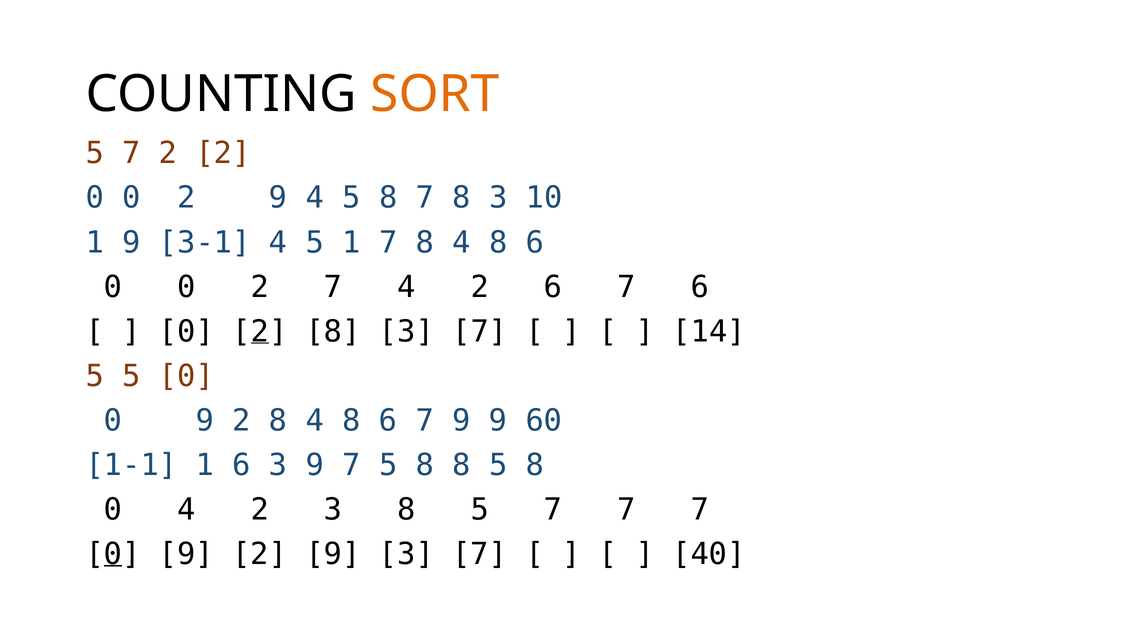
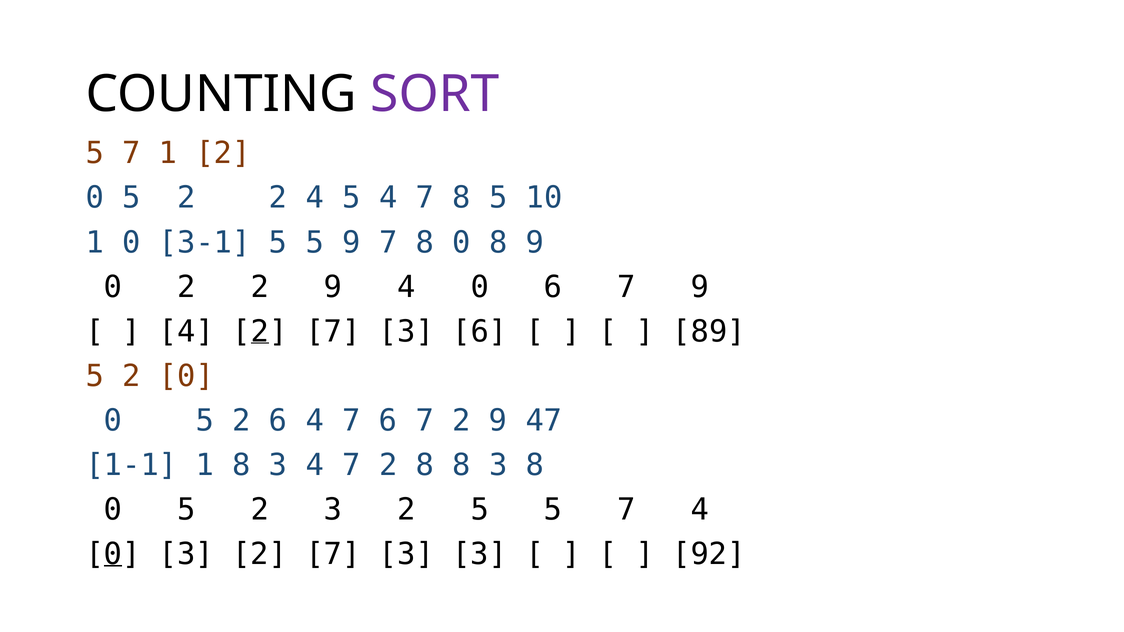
SORT colour: orange -> purple (435, 94)
7 2: 2 -> 1 (168, 153)
0: 0 -> 5 (131, 198)
9: 9 -> 2 (278, 198)
4 5 8: 8 -> 4 (388, 198)
7 8 3: 3 -> 5 (498, 198)
1 9: 9 -> 0 (131, 243)
3-1 4: 4 -> 5 (278, 243)
5 1: 1 -> 9 (352, 243)
7 8 4: 4 -> 0 (461, 243)
6: 6 -> 9 (535, 243)
0: 0 -> 2 (186, 287)
7: 7 -> 9 (333, 287)
2: 2 -> 0 (480, 287)
7 6: 6 -> 9 (700, 287)
0: 0 -> 4 (186, 332)
8: 8 -> 7 (333, 332)
7: 7 -> 6 (480, 332)
14: 14 -> 89 (709, 332)
5: 5 -> 2 (131, 376)
9: 9 -> 5 (205, 421)
8: 8 -> 6 (278, 421)
8: 8 -> 7 (351, 421)
6 7 9: 9 -> 2 (461, 421)
60: 60 -> 47 (544, 421)
1 6: 6 -> 8 (242, 465)
3 9: 9 -> 4 (315, 465)
5: 5 -> 2 (388, 465)
8 8 5: 5 -> 3 (498, 465)
4: 4 -> 5 (186, 510)
2 3 8: 8 -> 2 (406, 510)
7: 7 -> 5 (553, 510)
7: 7 -> 4 (700, 510)
9: 9 -> 3 (186, 555)
9: 9 -> 7 (333, 555)
7: 7 -> 3 (480, 555)
40: 40 -> 92 (709, 555)
